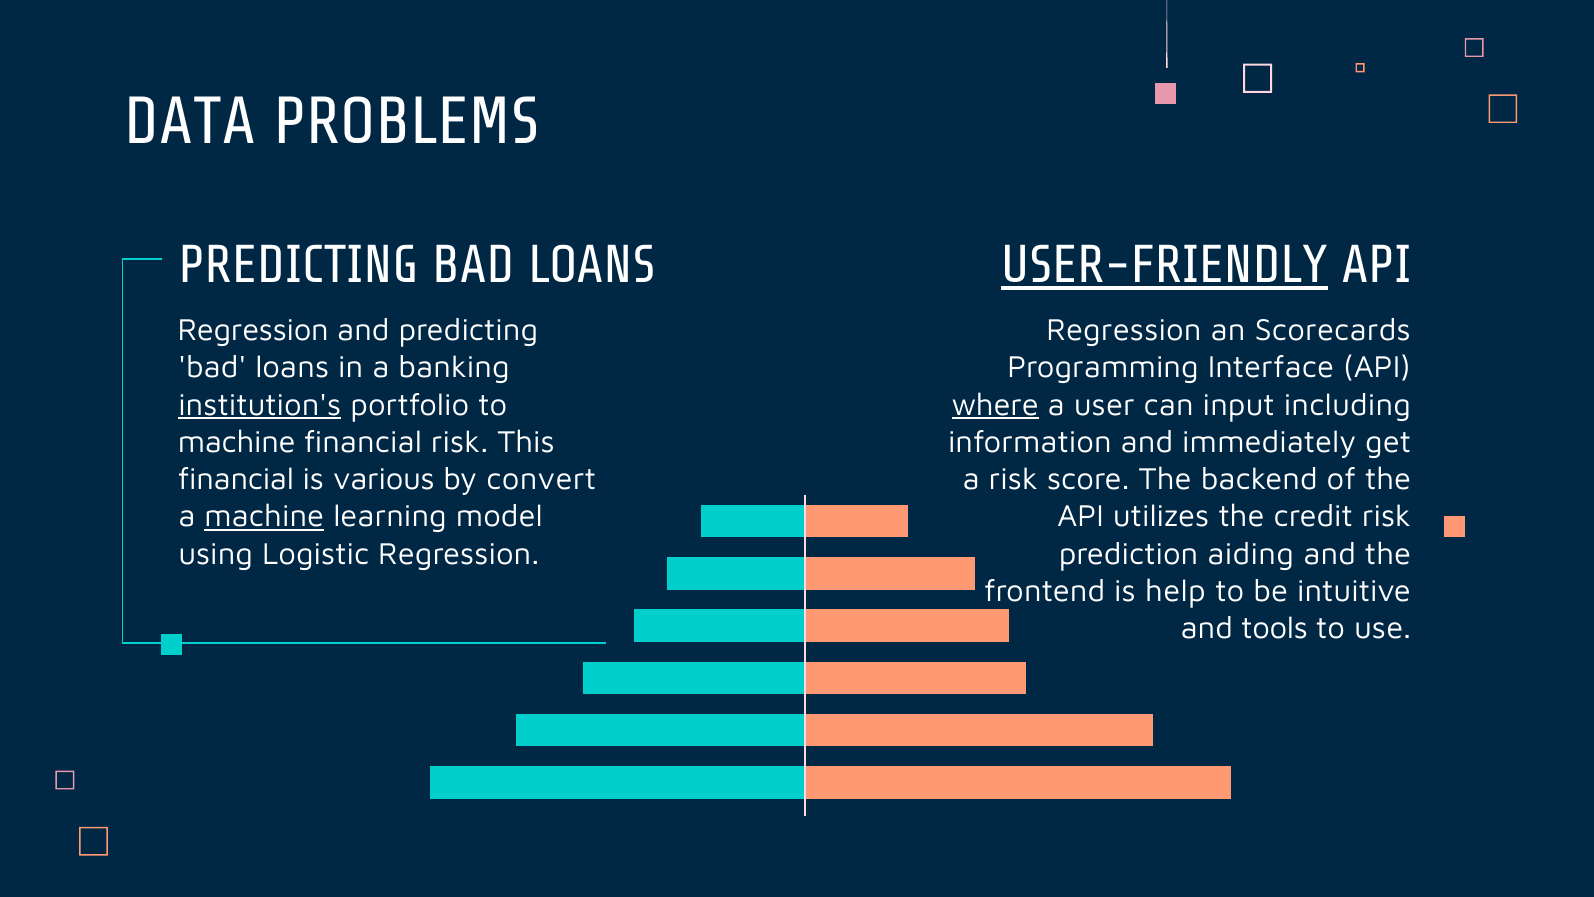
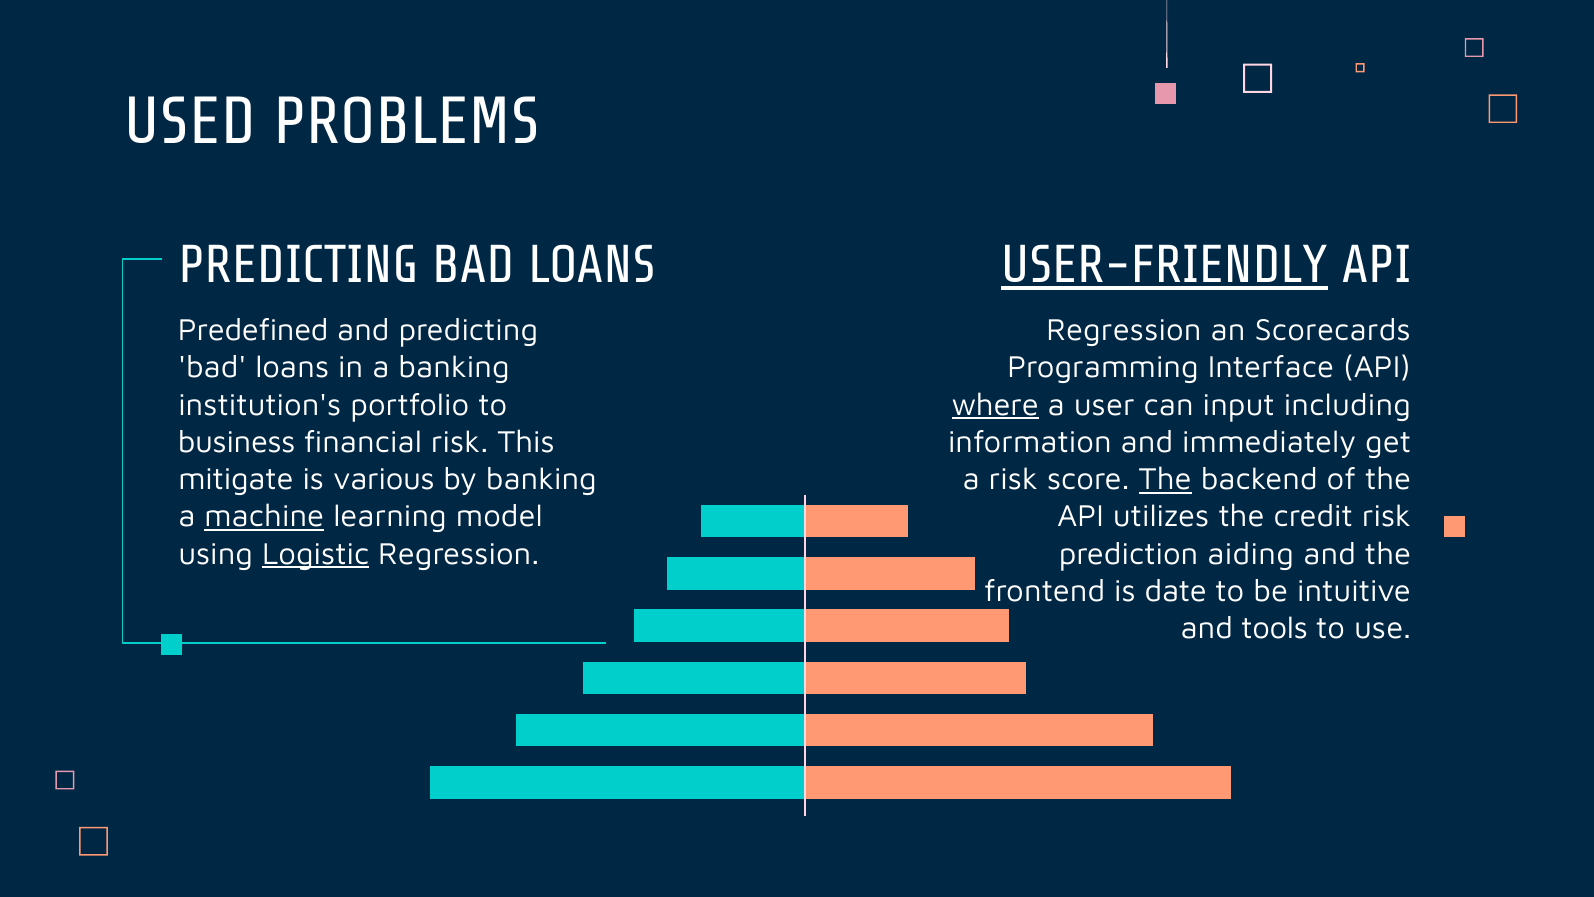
DATA: DATA -> USED (190, 121)
Regression: Regression -> Predefined (253, 330)
institution's underline: present -> none (260, 405)
machine: machine -> business (237, 442)
financial: financial -> mitigate (236, 479)
by convert: convert -> banking (541, 479)
The underline: none -> present (1165, 479)
Logistic underline: none -> present (316, 554)
help: help -> date (1176, 591)
